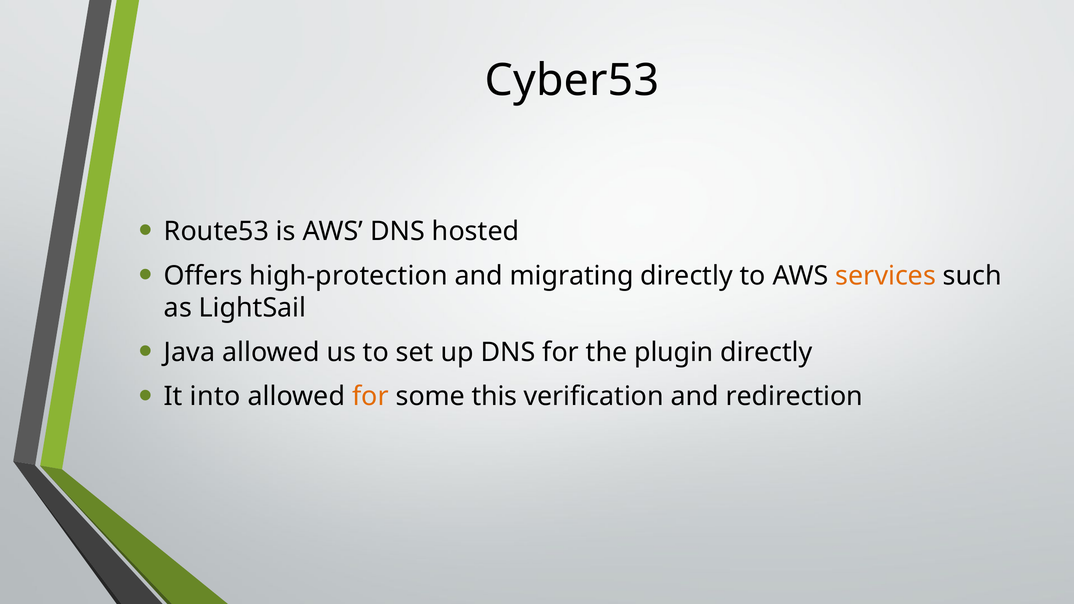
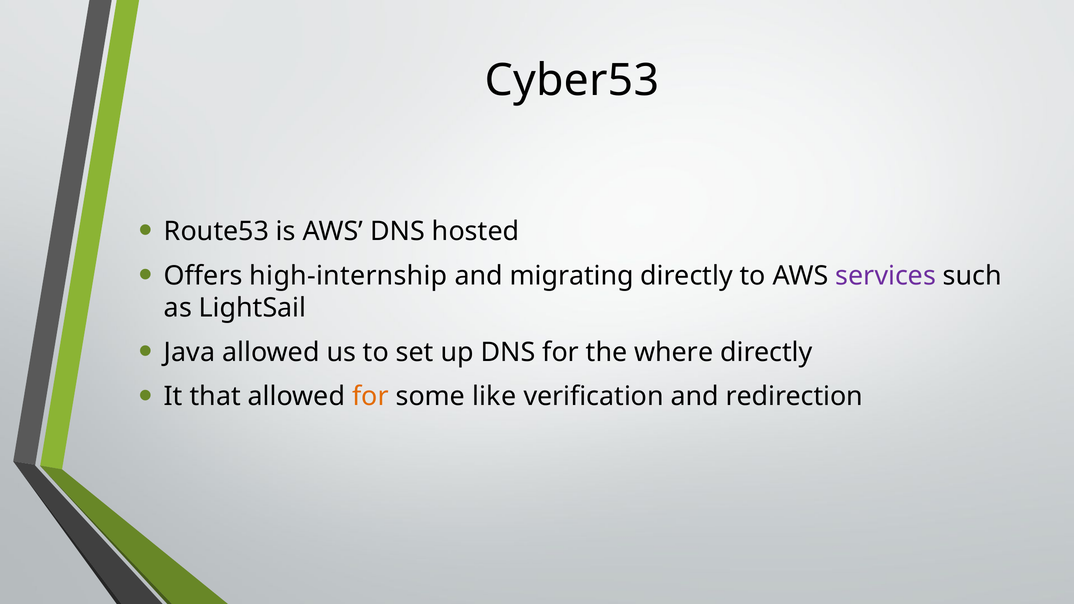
high-protection: high-protection -> high-internship (348, 276)
services colour: orange -> purple (886, 276)
plugin: plugin -> where (674, 352)
into: into -> that (215, 397)
this: this -> like (494, 397)
